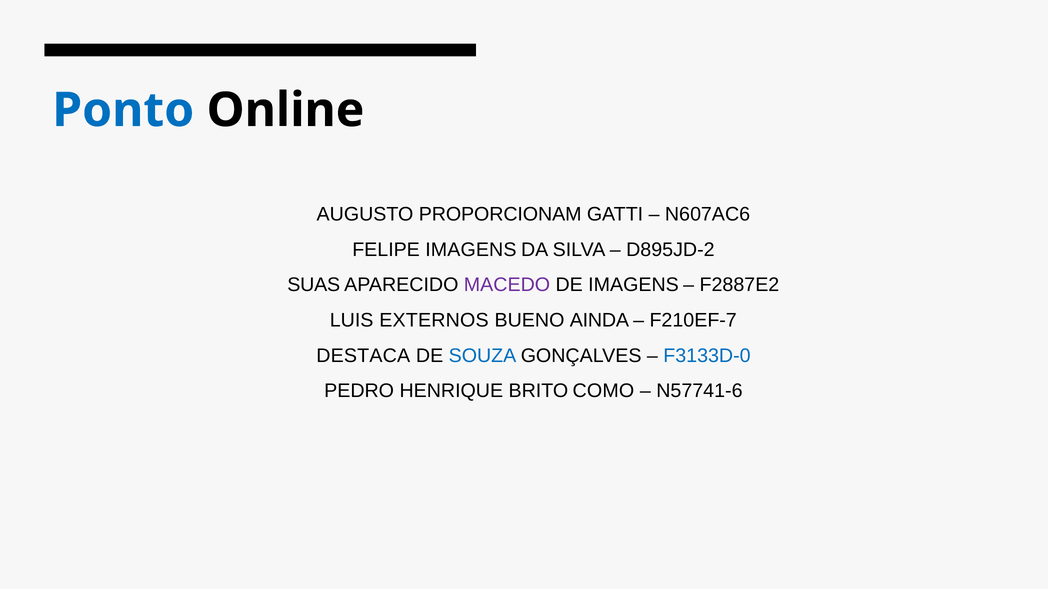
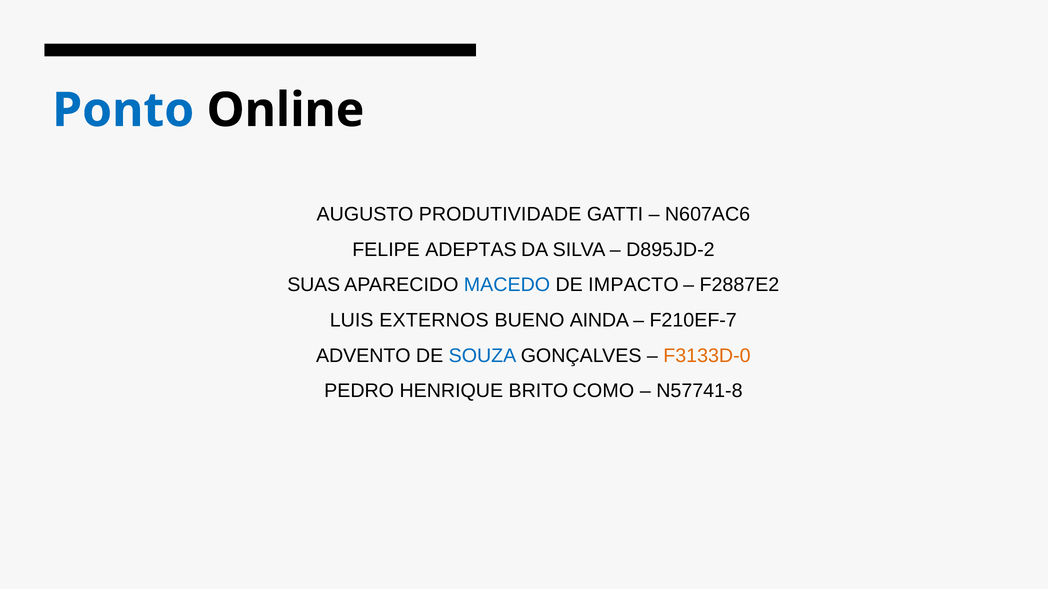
PROPORCIONAM: PROPORCIONAM -> PRODUTIVIDADE (500, 214)
FELIPE IMAGENS: IMAGENS -> ADEPTAS (471, 250)
MACEDO colour: purple -> blue (507, 285)
DE IMAGENS: IMAGENS -> IMPACTO (633, 285)
DESTACA: DESTACA -> ADVENTO (363, 356)
F3133D-0 colour: blue -> orange (707, 356)
N57741-6: N57741-6 -> N57741-8 (699, 391)
